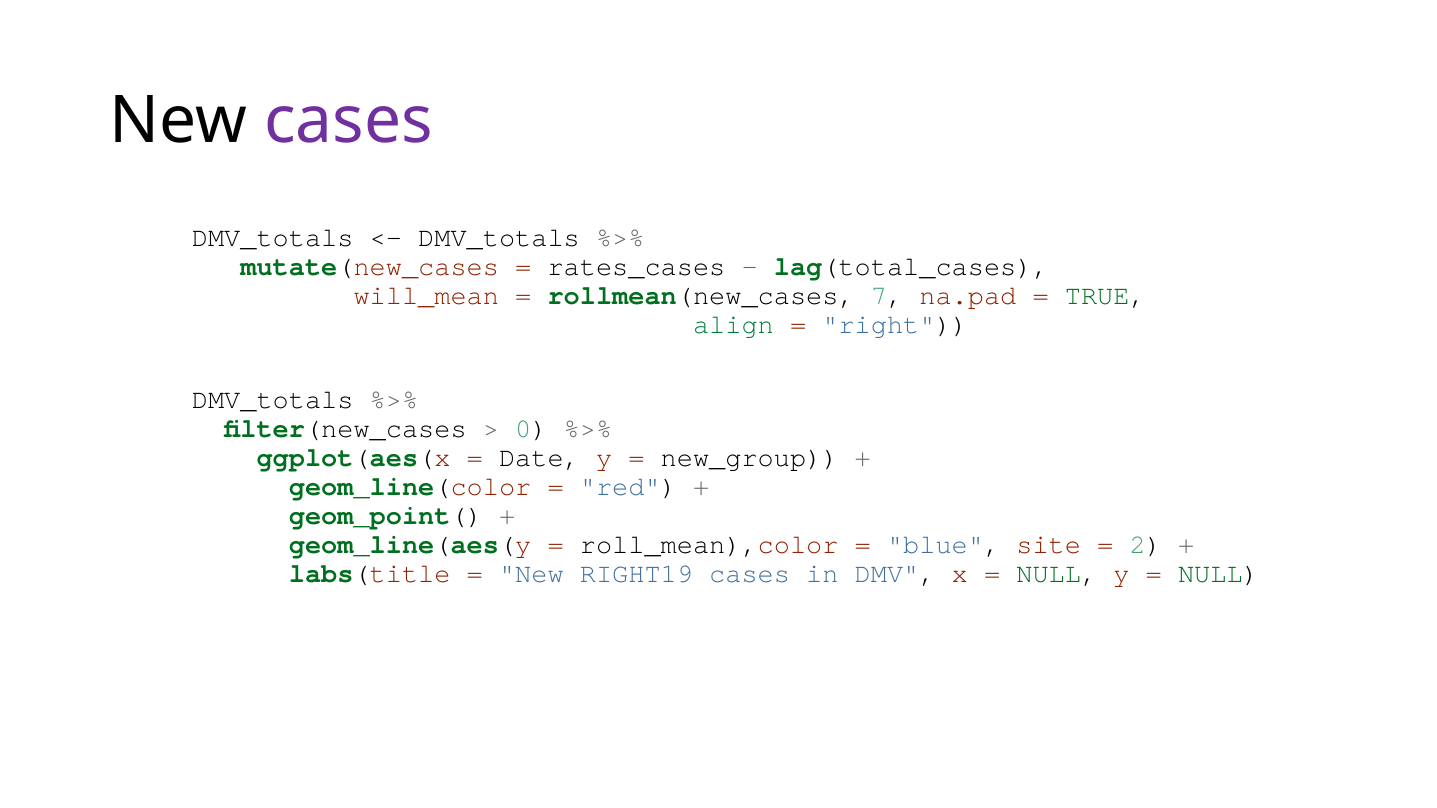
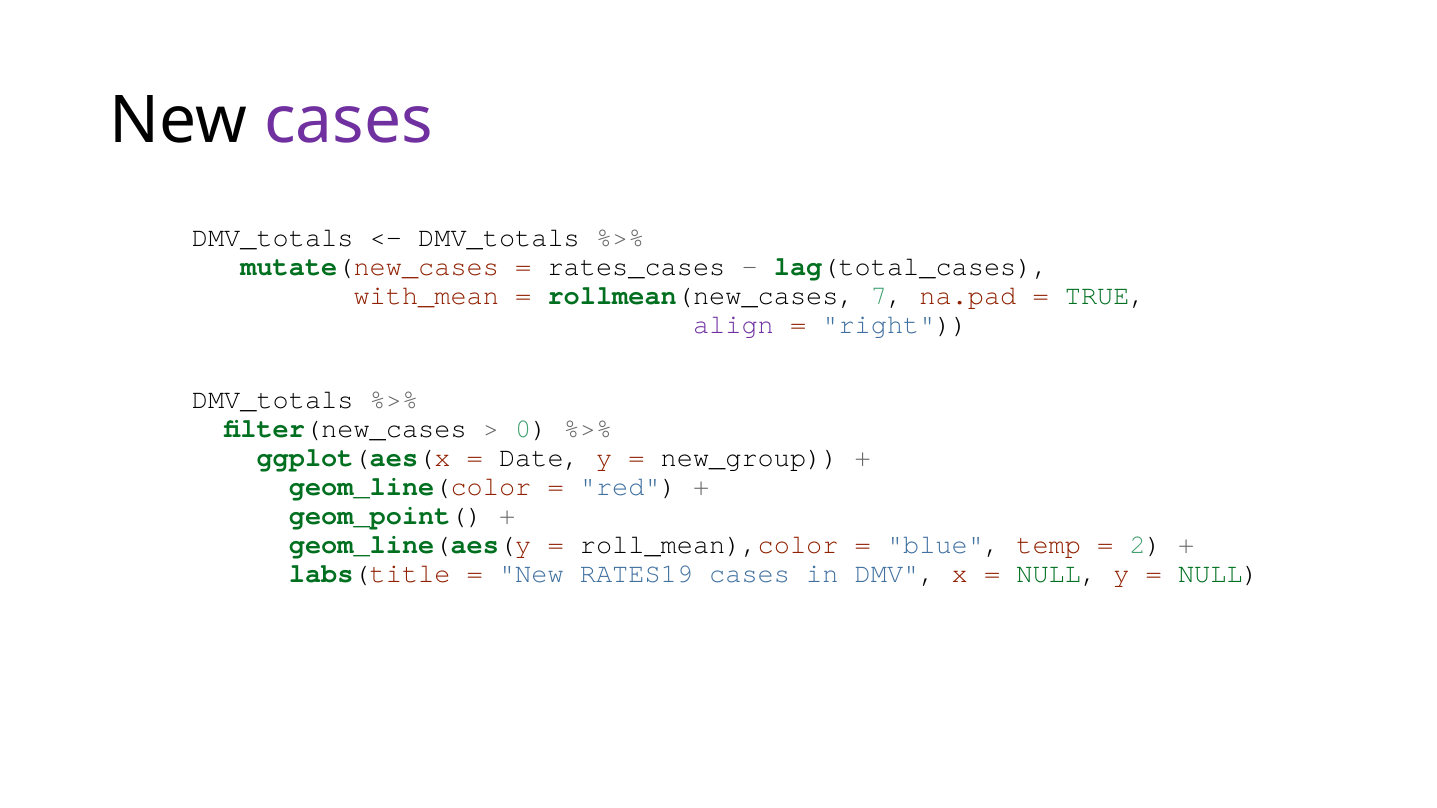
will_mean: will_mean -> with_mean (426, 296)
align colour: green -> purple (733, 325)
site: site -> temp (1049, 545)
RIGHT19: RIGHT19 -> RATES19 (636, 574)
